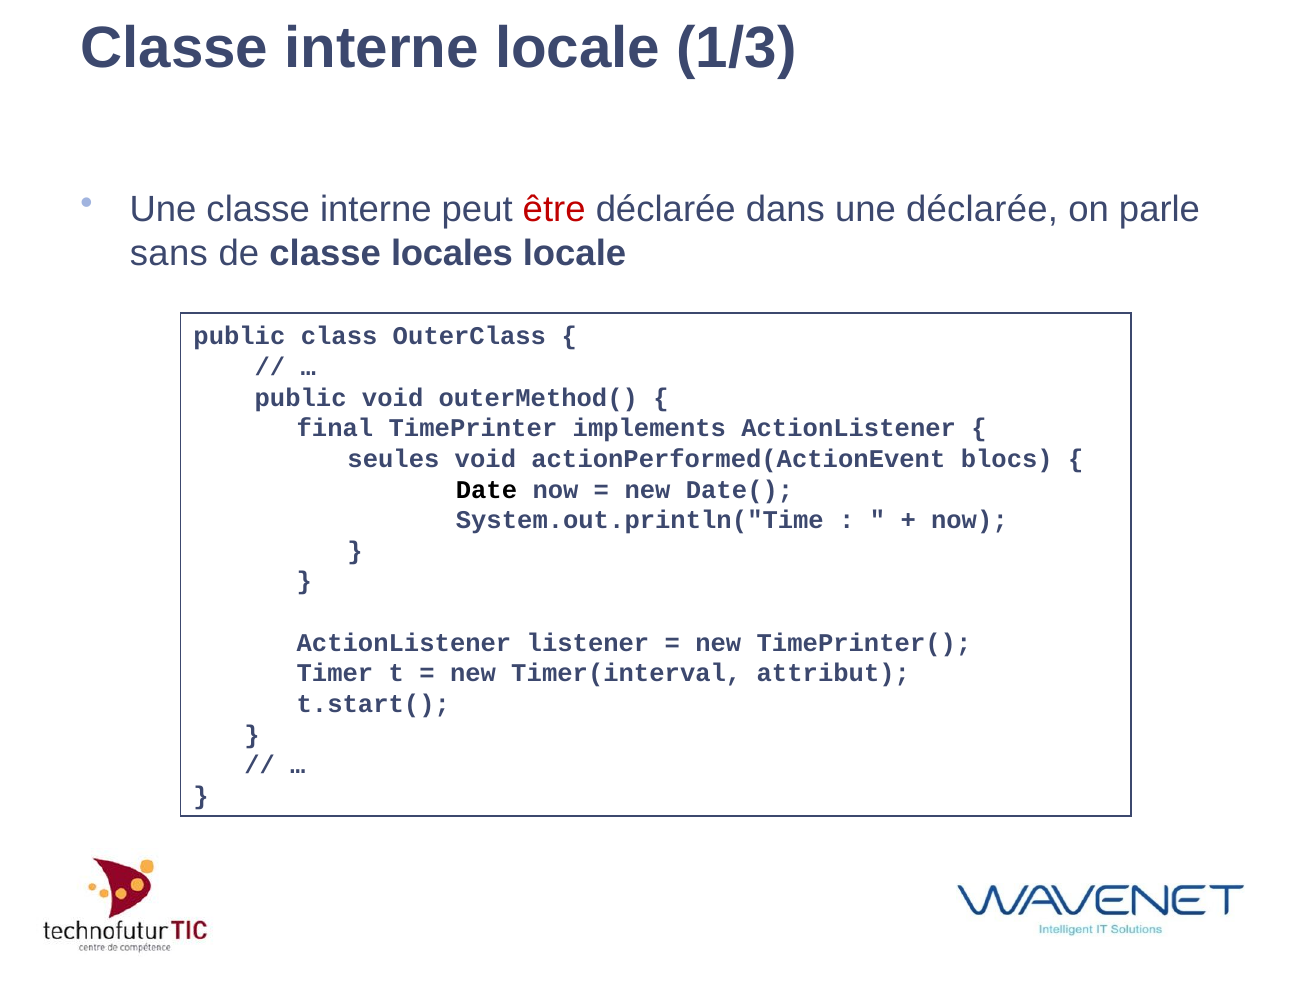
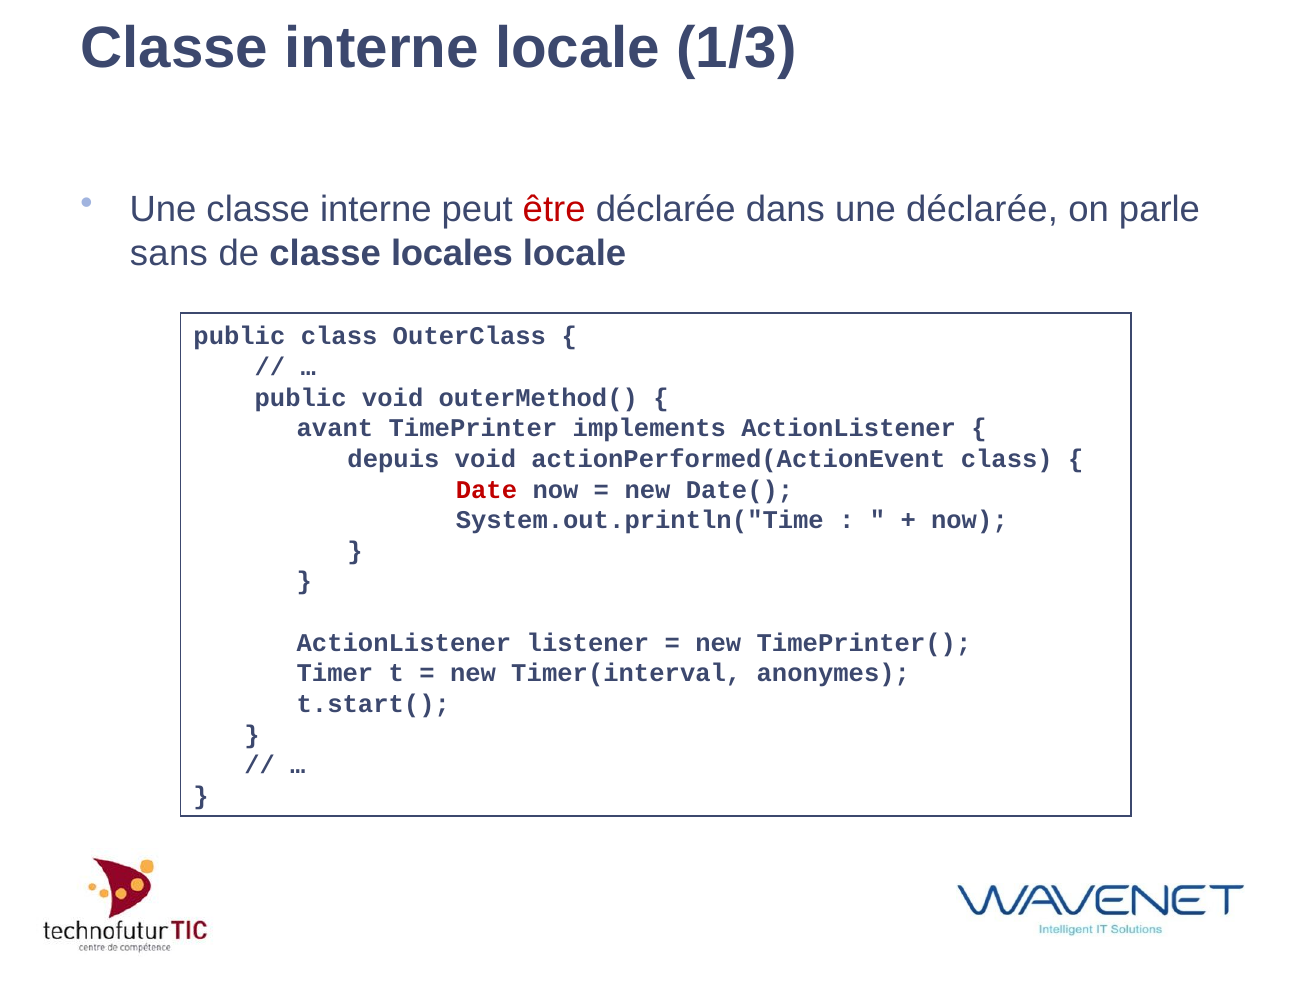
final: final -> avant (335, 428)
seules: seules -> depuis (393, 459)
actionPerformed(ActionEvent blocs: blocs -> class (1007, 459)
Date colour: black -> red (486, 490)
attribut: attribut -> anonymes (833, 673)
